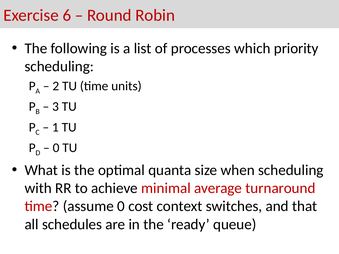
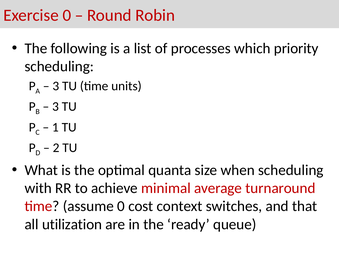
Exercise 6: 6 -> 0 (67, 15)
2: 2 -> 3 (56, 86)
0: 0 -> 2 (56, 148)
schedules: schedules -> utilization (72, 225)
